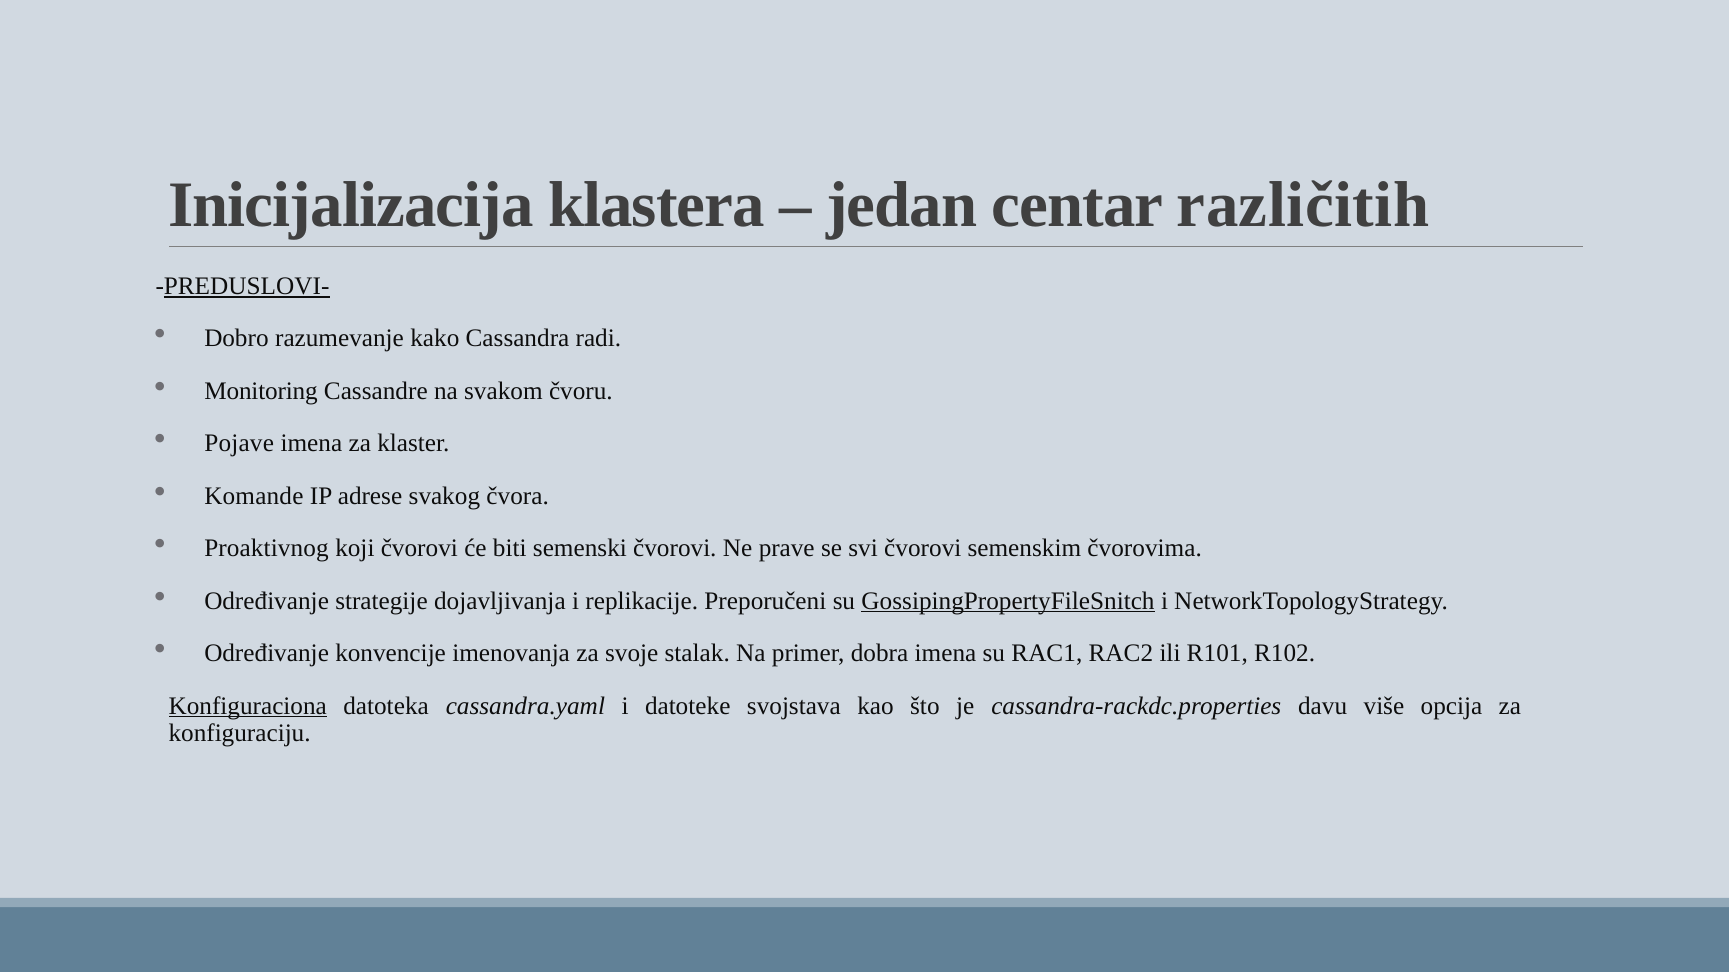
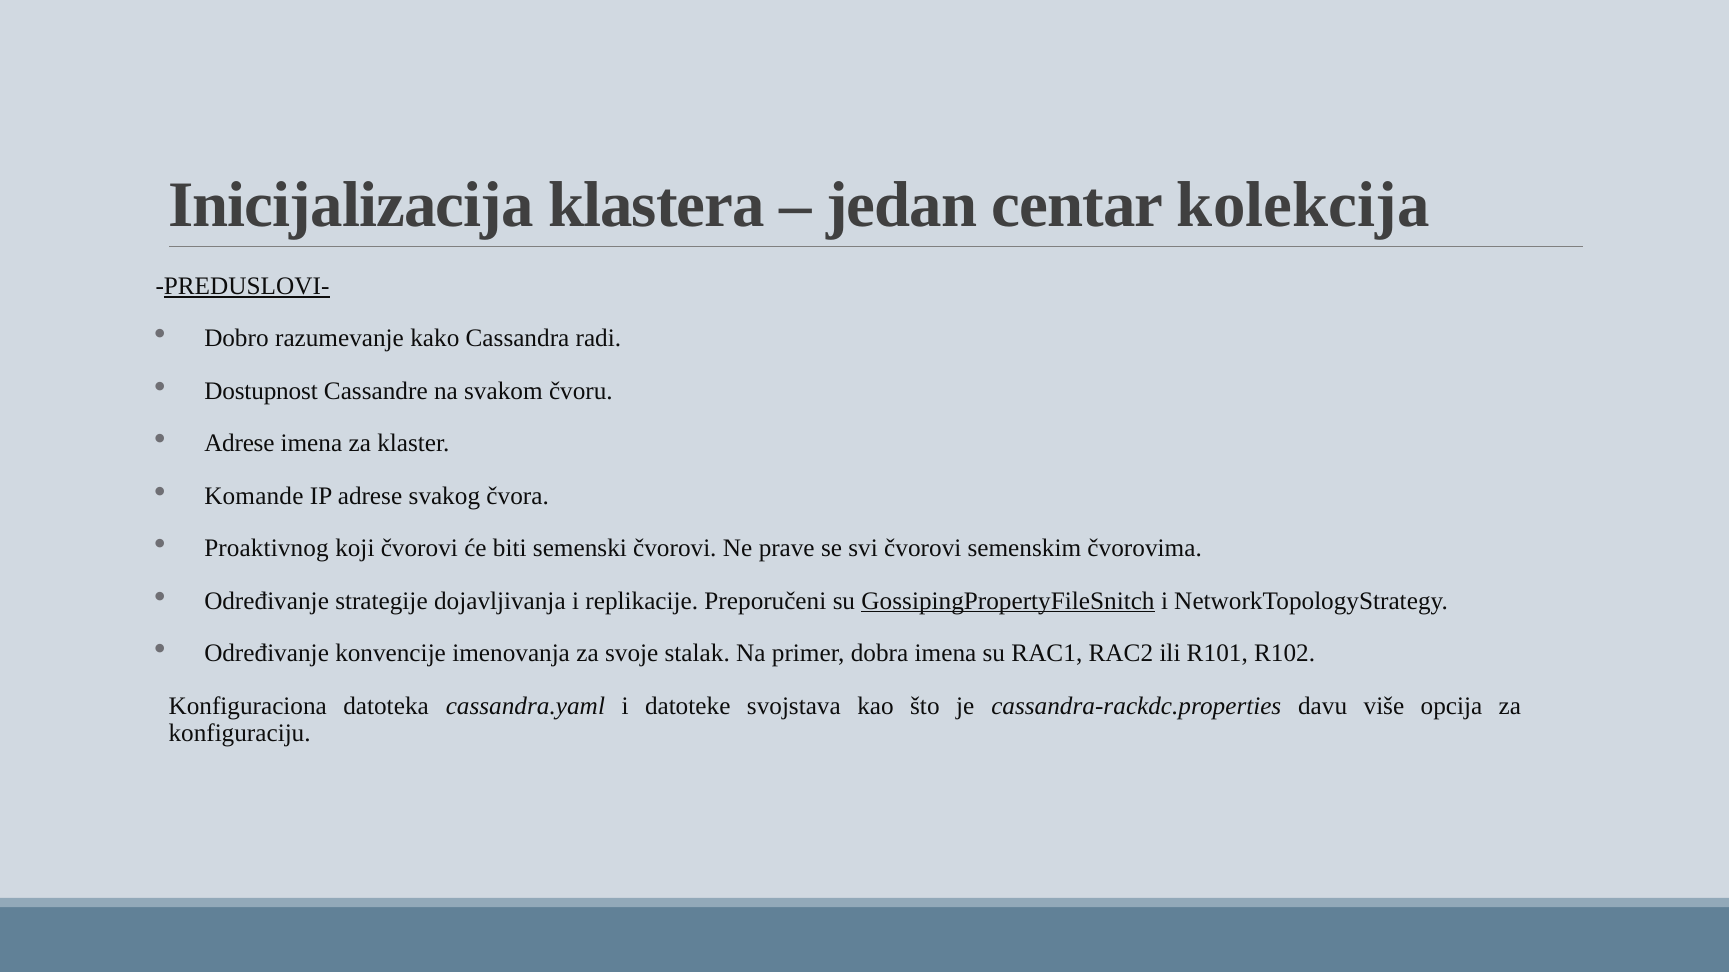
različitih: različitih -> kolekcija (1303, 205)
Monitoring: Monitoring -> Dostupnost (261, 391)
Pojave: Pojave -> Adrese (239, 444)
Konfiguraciona underline: present -> none (248, 706)
